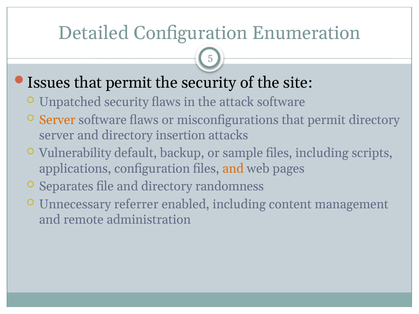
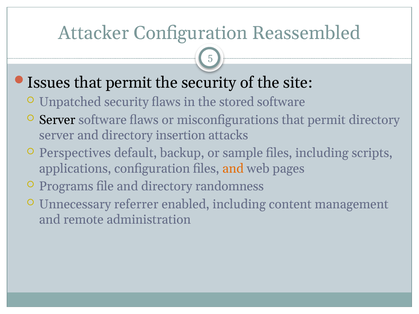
Detailed: Detailed -> Attacker (94, 33)
Enumeration: Enumeration -> Reassembled (306, 33)
attack: attack -> stored (237, 102)
Server colour: orange -> black (57, 120)
Vulnerability: Vulnerability -> Perspectives (75, 153)
Separates: Separates -> Programs (66, 187)
